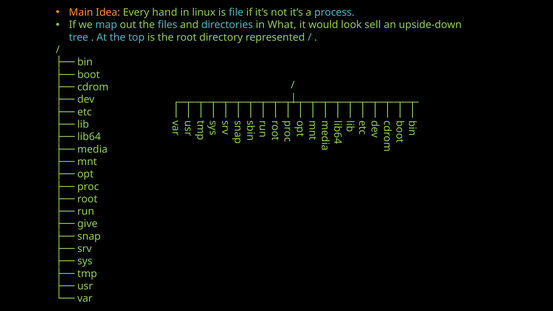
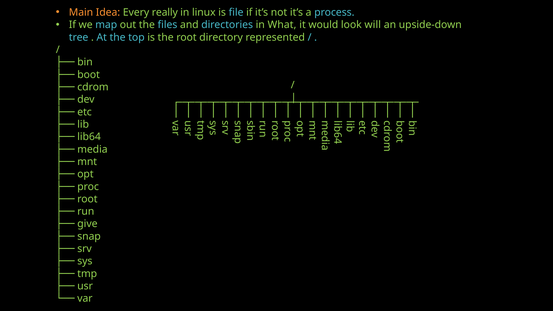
hand: hand -> really (165, 12)
sell: sell -> will (373, 25)
